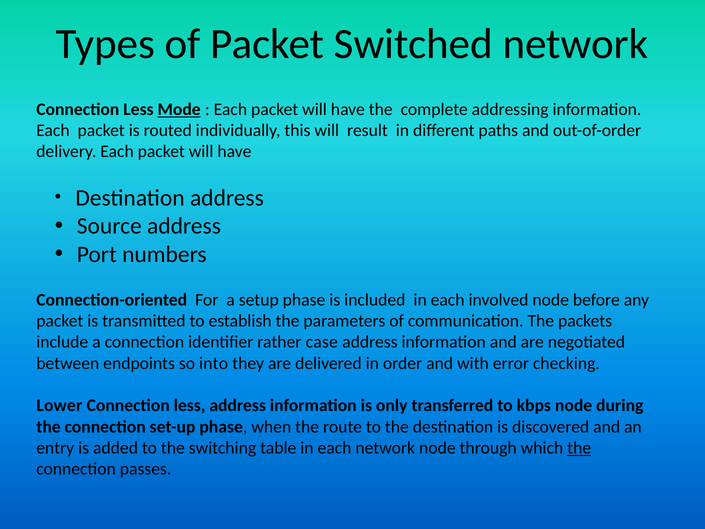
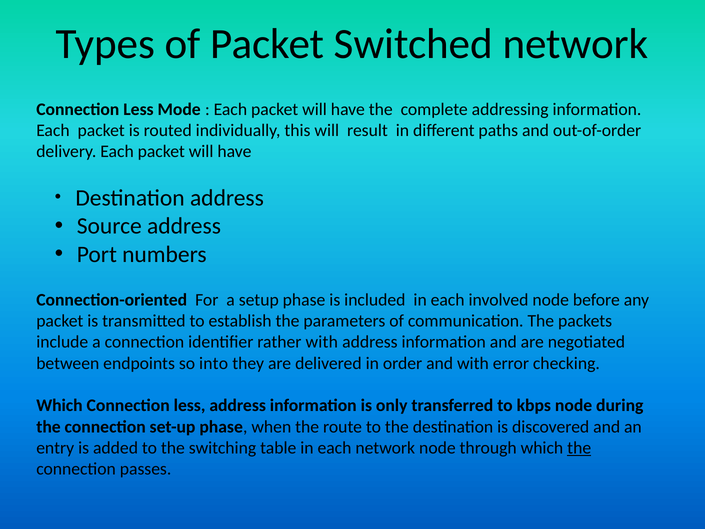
Mode underline: present -> none (179, 109)
rather case: case -> with (322, 342)
Lower: Lower -> Which (59, 405)
